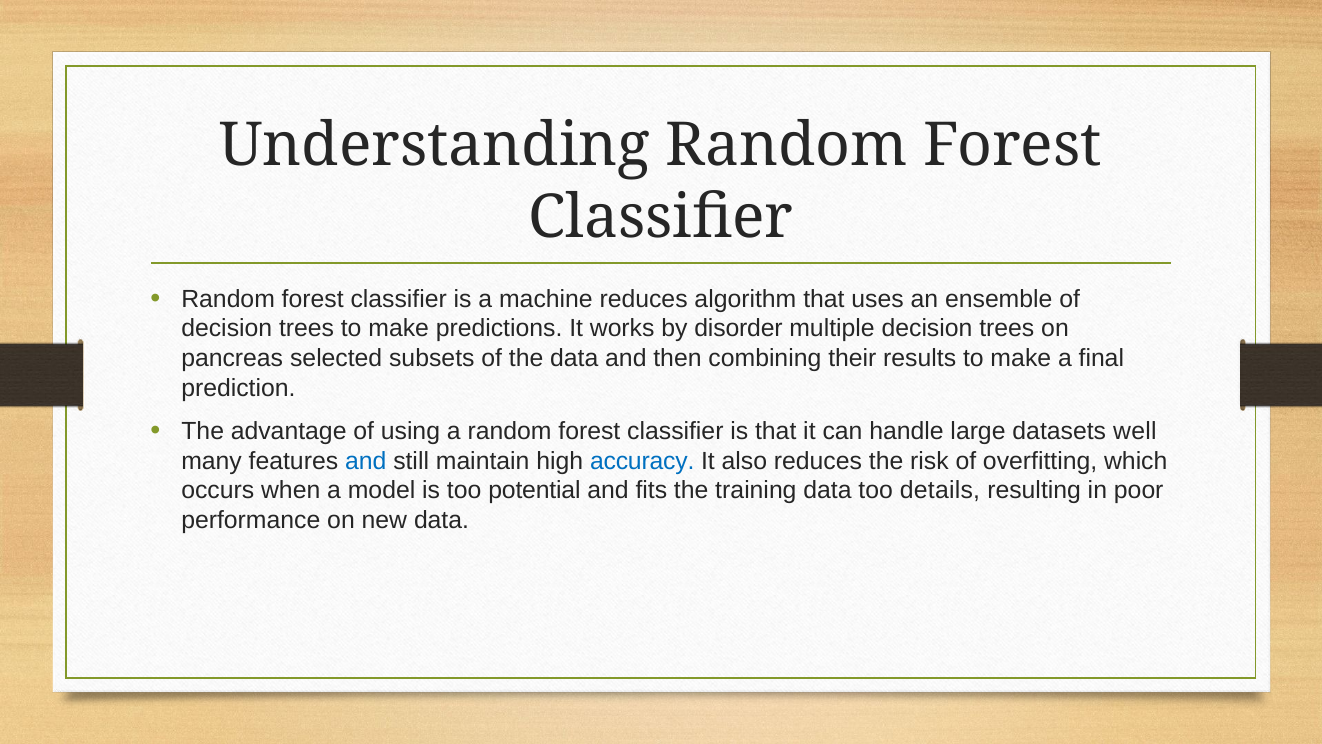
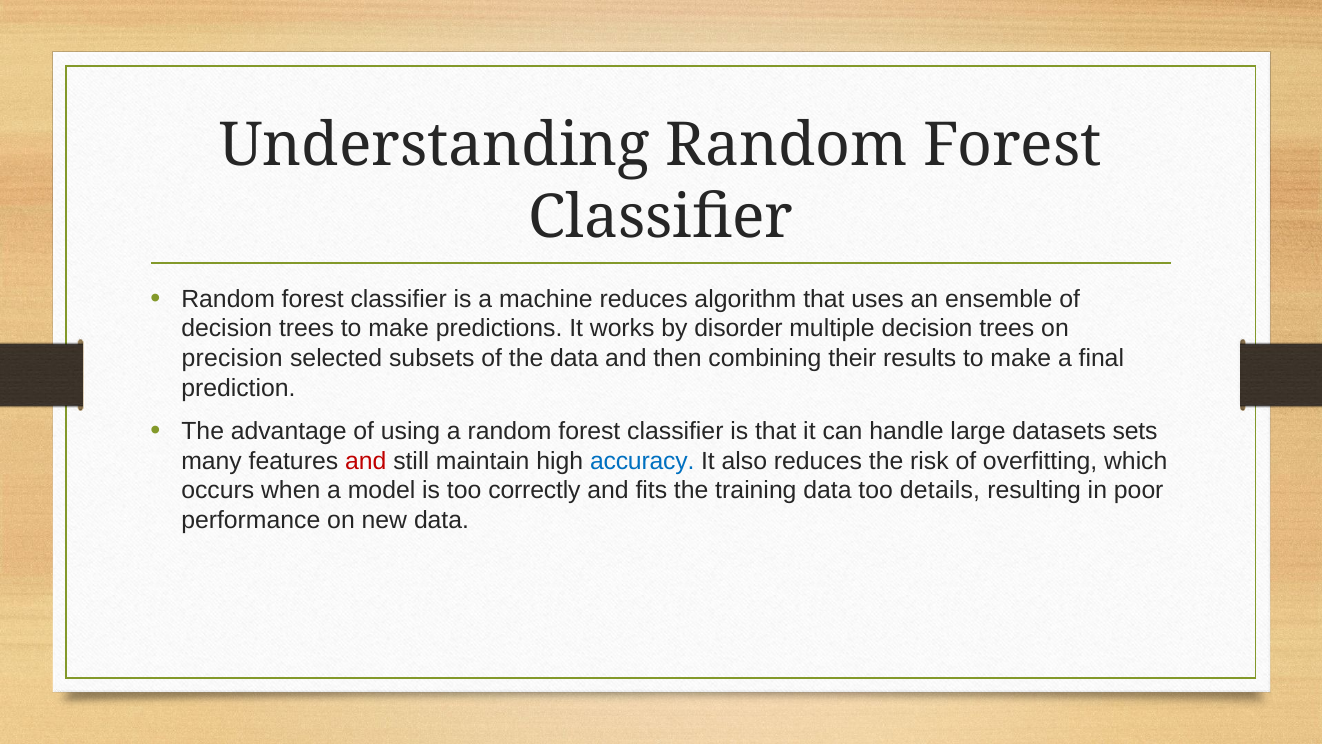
pancreas: pancreas -> precision (232, 358)
well: well -> sets (1135, 431)
and colour: blue -> red (366, 461)
potential: potential -> correctly (534, 491)
